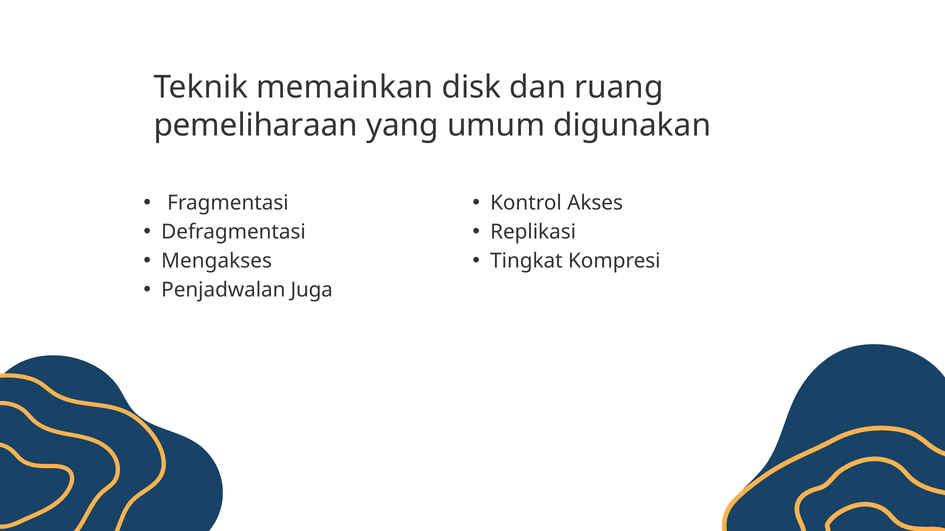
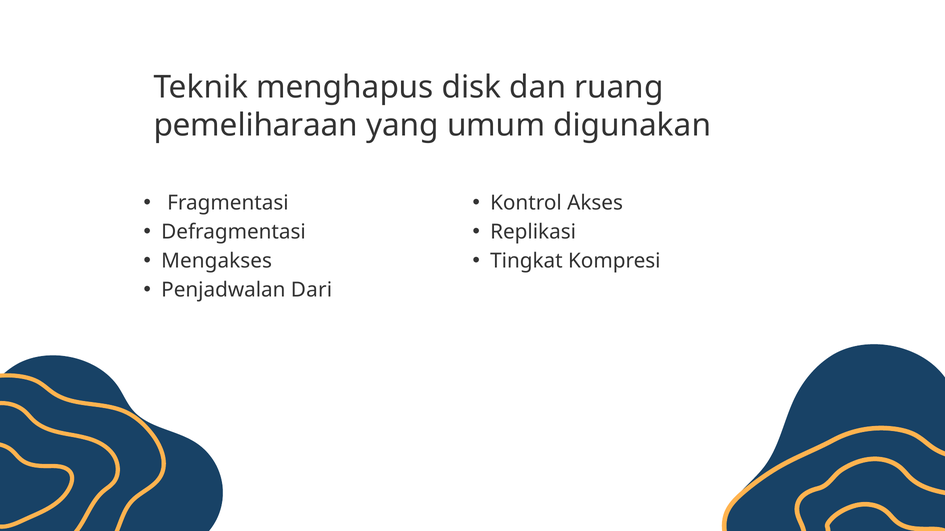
memainkan: memainkan -> menghapus (345, 88)
Juga: Juga -> Dari (311, 290)
